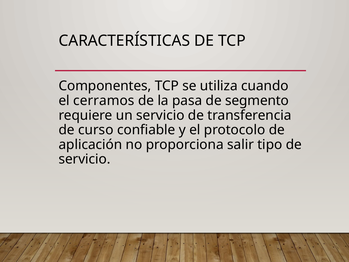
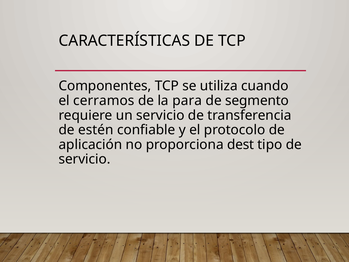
pasa: pasa -> para (187, 101)
curso: curso -> estén (96, 130)
salir: salir -> dest (241, 144)
